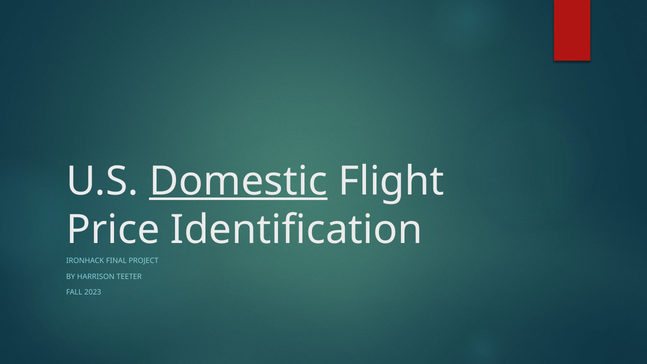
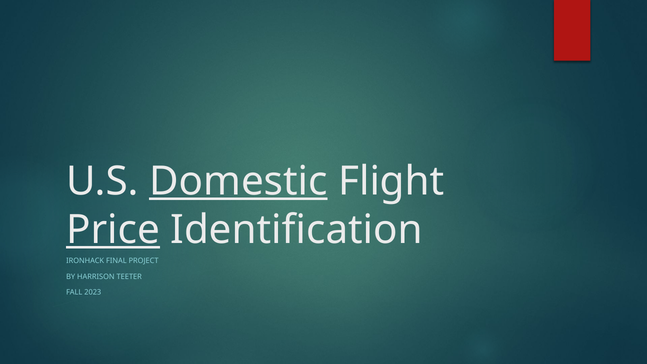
Price underline: none -> present (113, 230)
